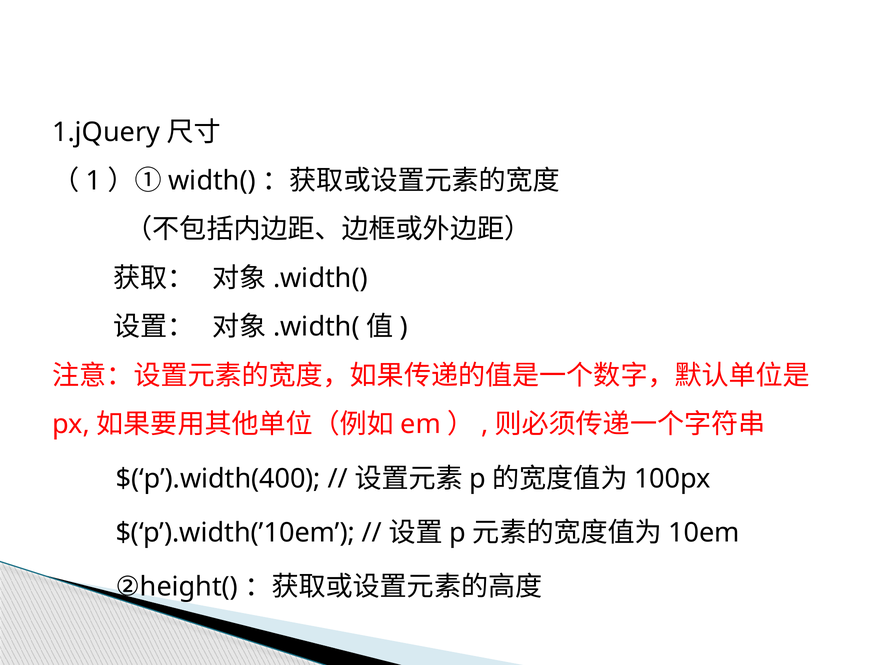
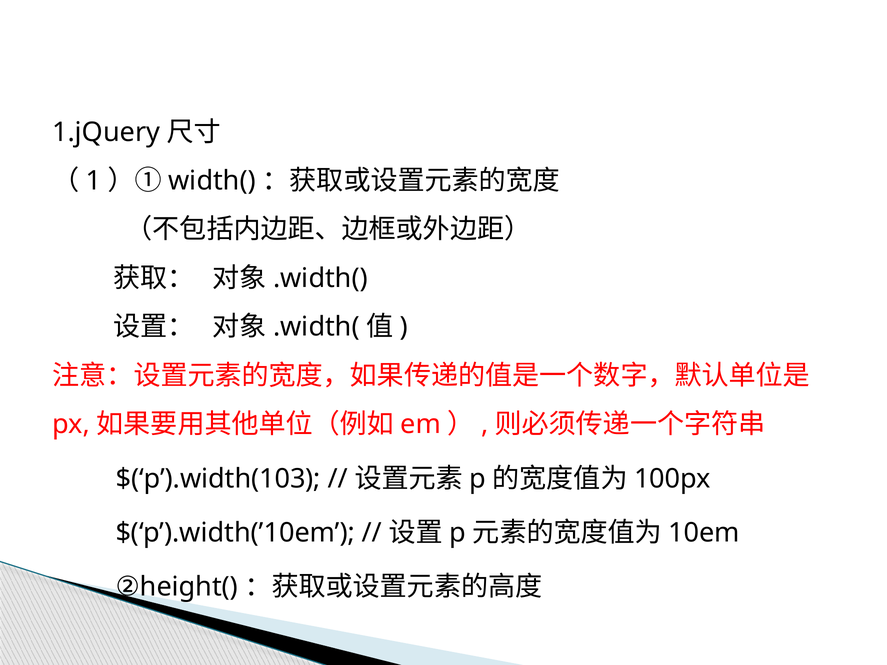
$(‘p’).width(400: $(‘p’).width(400 -> $(‘p’).width(103 (218, 479)
